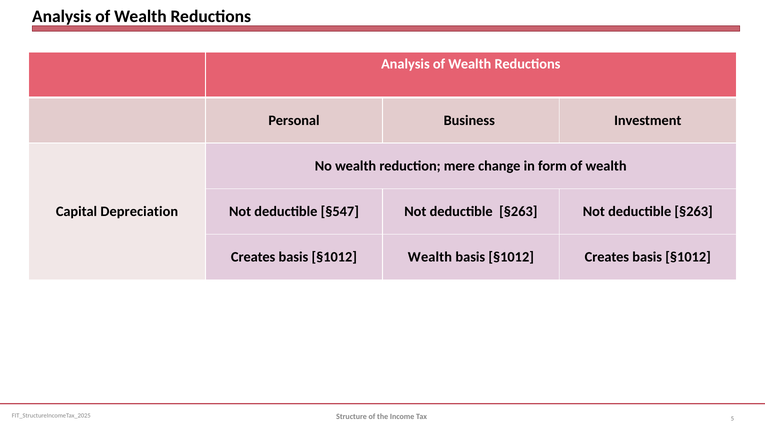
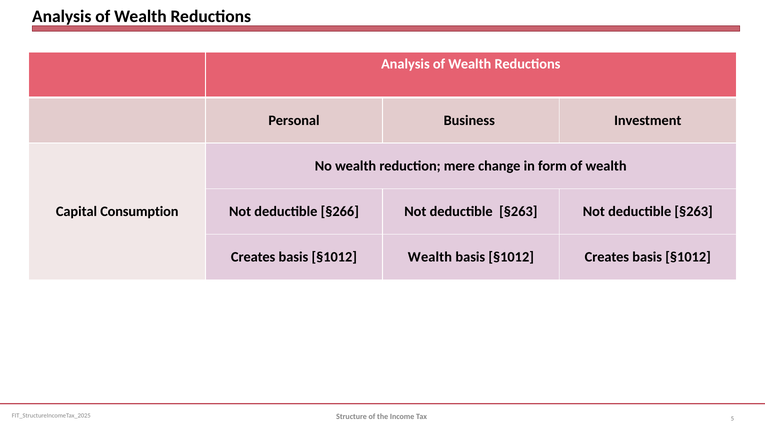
Depreciation: Depreciation -> Consumption (139, 211)
§547: §547 -> §266 (340, 211)
